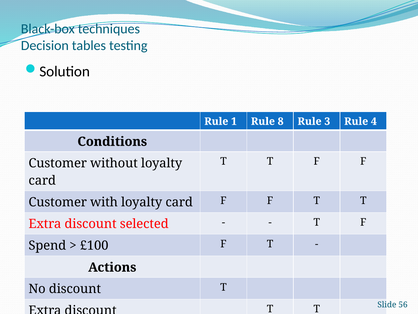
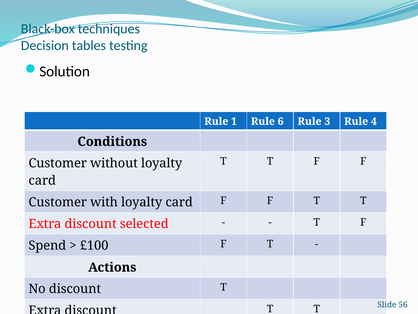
8: 8 -> 6 (281, 121)
